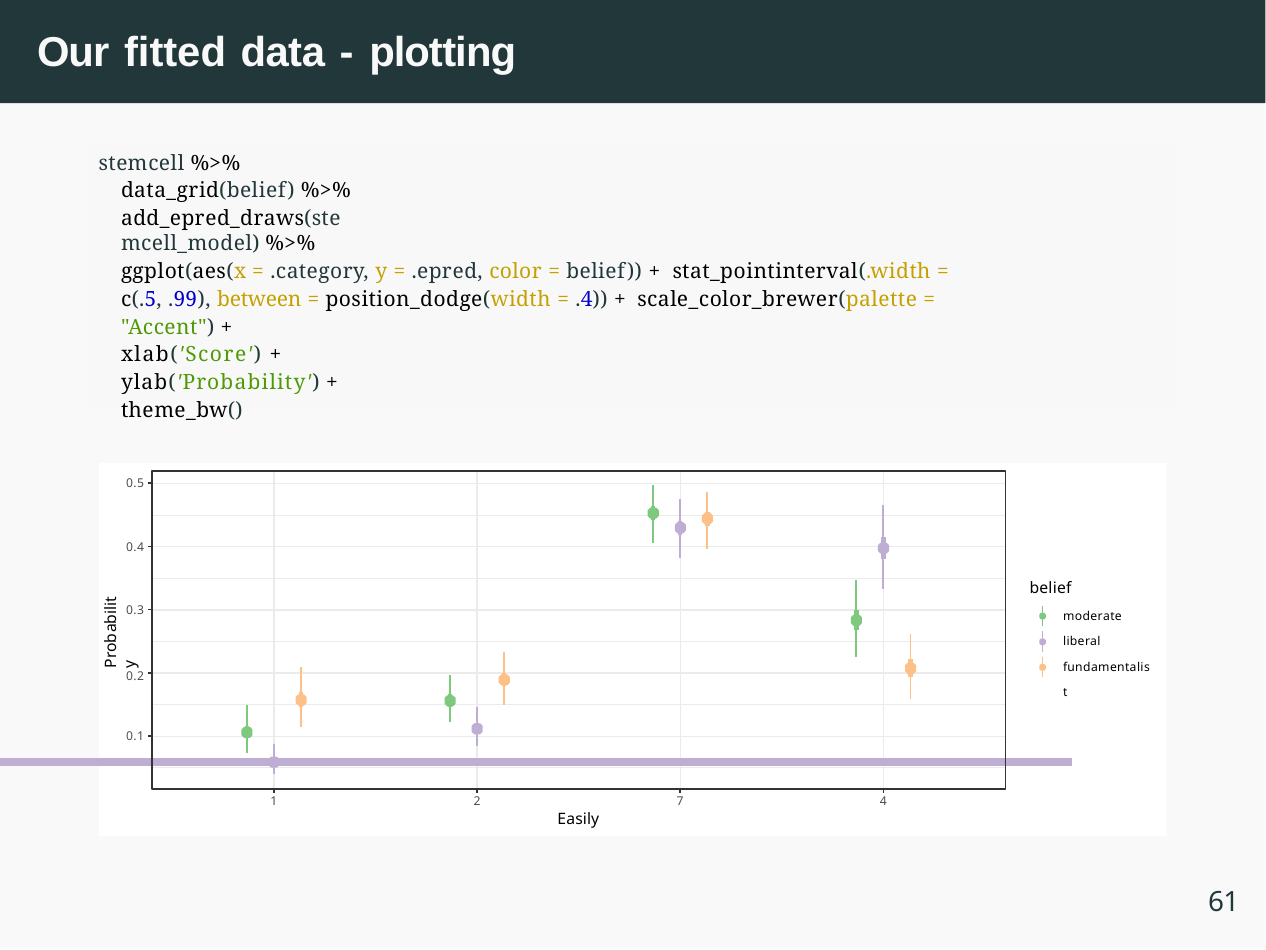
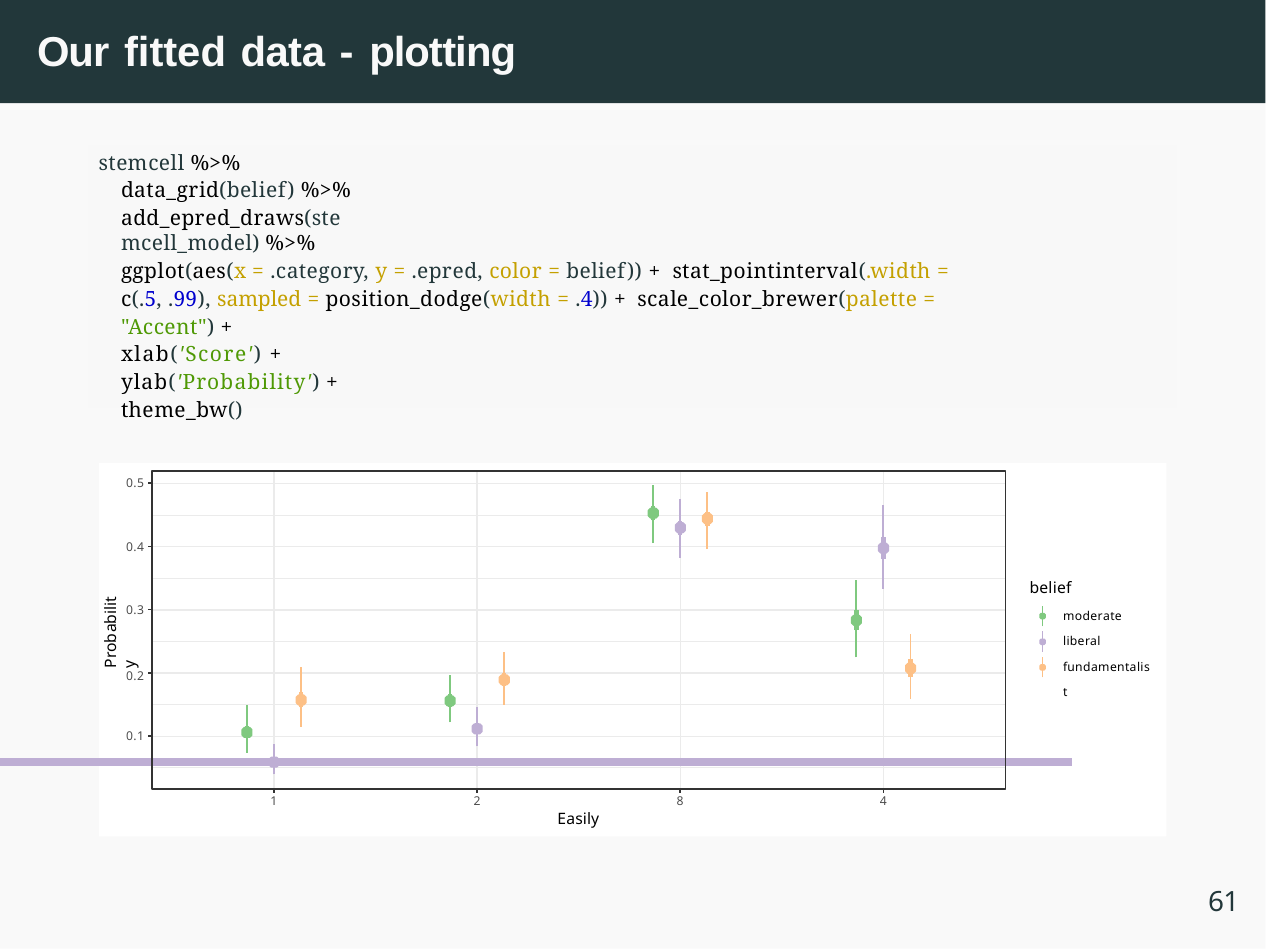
between: between -> sampled (259, 300)
7: 7 -> 8 (680, 802)
